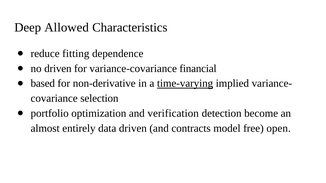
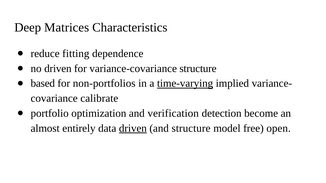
Allowed: Allowed -> Matrices (67, 28)
variance-covariance financial: financial -> structure (198, 69)
non-derivative: non-derivative -> non-portfolios (104, 84)
selection: selection -> calibrate (99, 99)
driven underline: none -> present (133, 129)
and contracts: contracts -> structure (191, 129)
